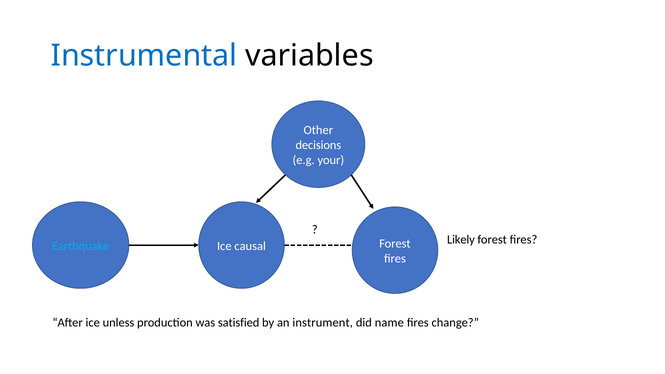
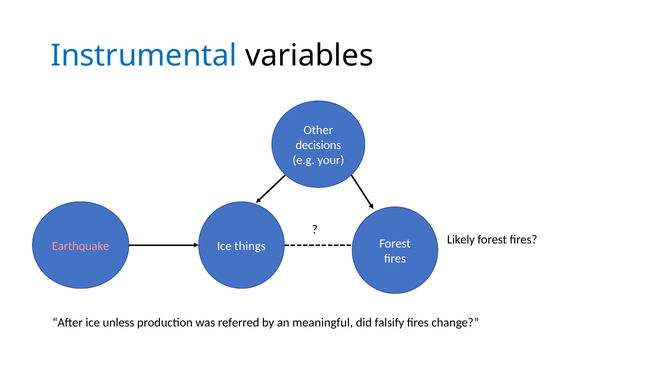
Earthquake colour: light blue -> pink (81, 246)
causal: causal -> things (250, 246)
satisfied: satisfied -> referred (239, 323)
instrument: instrument -> meaningful (323, 323)
name: name -> falsify (389, 323)
